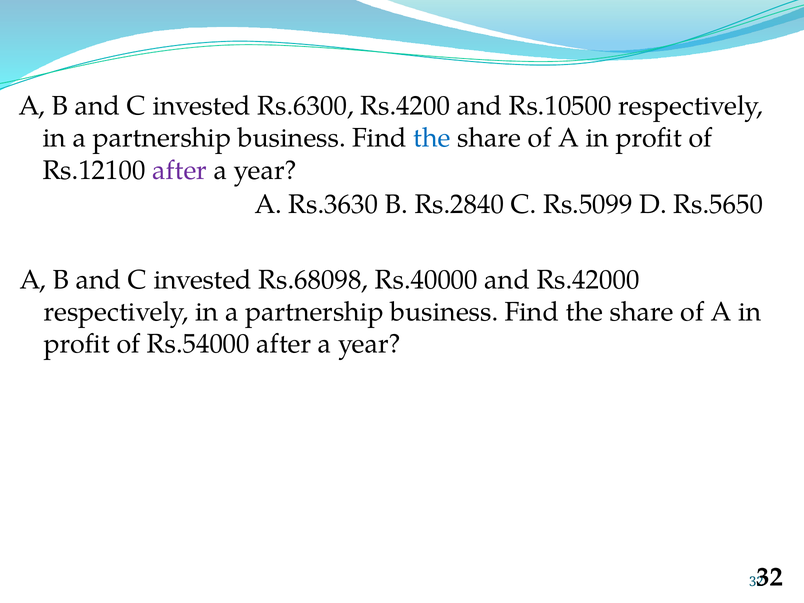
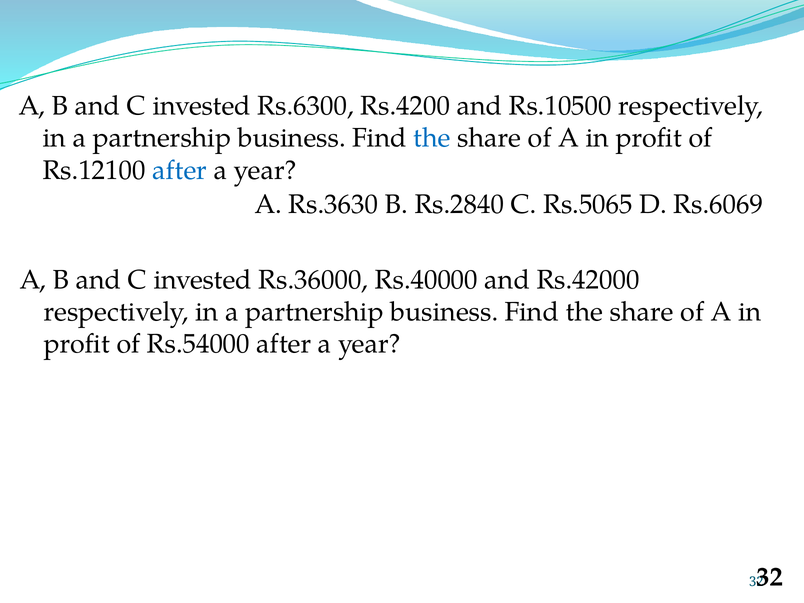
after colour: purple -> blue (180, 170)
Rs.5099: Rs.5099 -> Rs.5065 (588, 204)
Rs.5650: Rs.5650 -> Rs.6069 (718, 204)
Rs.68098: Rs.68098 -> Rs.36000 (313, 280)
